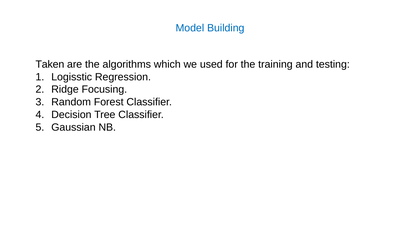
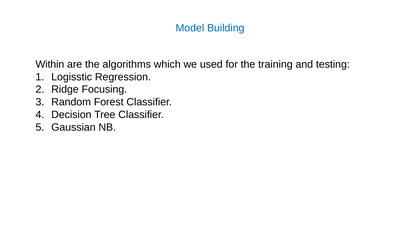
Taken: Taken -> Within (50, 64)
